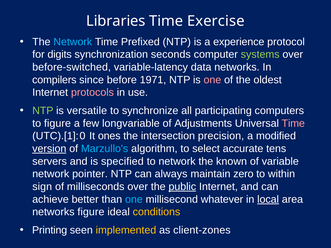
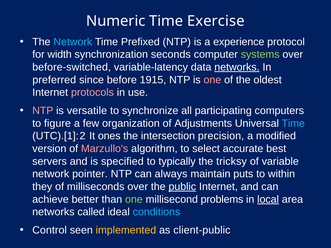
Libraries: Libraries -> Numeric (116, 21)
digits: digits -> width (60, 55)
networks underline: none -> present (237, 67)
compilers: compilers -> preferred (54, 80)
1971: 1971 -> 1915 (153, 80)
NTP colour: light green -> pink (43, 111)
longvariable: longvariable -> organization (131, 123)
Time colour: pink -> light blue (293, 123)
0: 0 -> 2 (82, 136)
version underline: present -> none (49, 149)
Marzullo's colour: light blue -> pink (105, 149)
tens: tens -> best (276, 149)
to network: network -> typically (177, 161)
known: known -> tricksy (232, 161)
zero: zero -> puts (243, 174)
sign: sign -> they (42, 187)
one colour: light blue -> light green (134, 200)
whatever: whatever -> problems (222, 200)
networks figure: figure -> called (91, 212)
conditions colour: yellow -> light blue (156, 212)
Printing: Printing -> Control (50, 230)
client-zones: client-zones -> client-public (202, 230)
